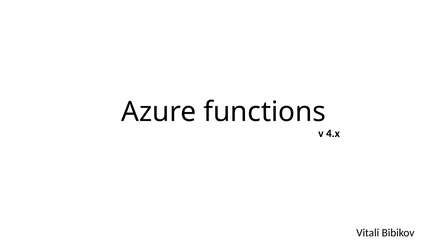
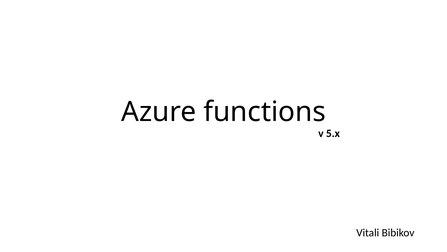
4.x: 4.x -> 5.x (333, 133)
